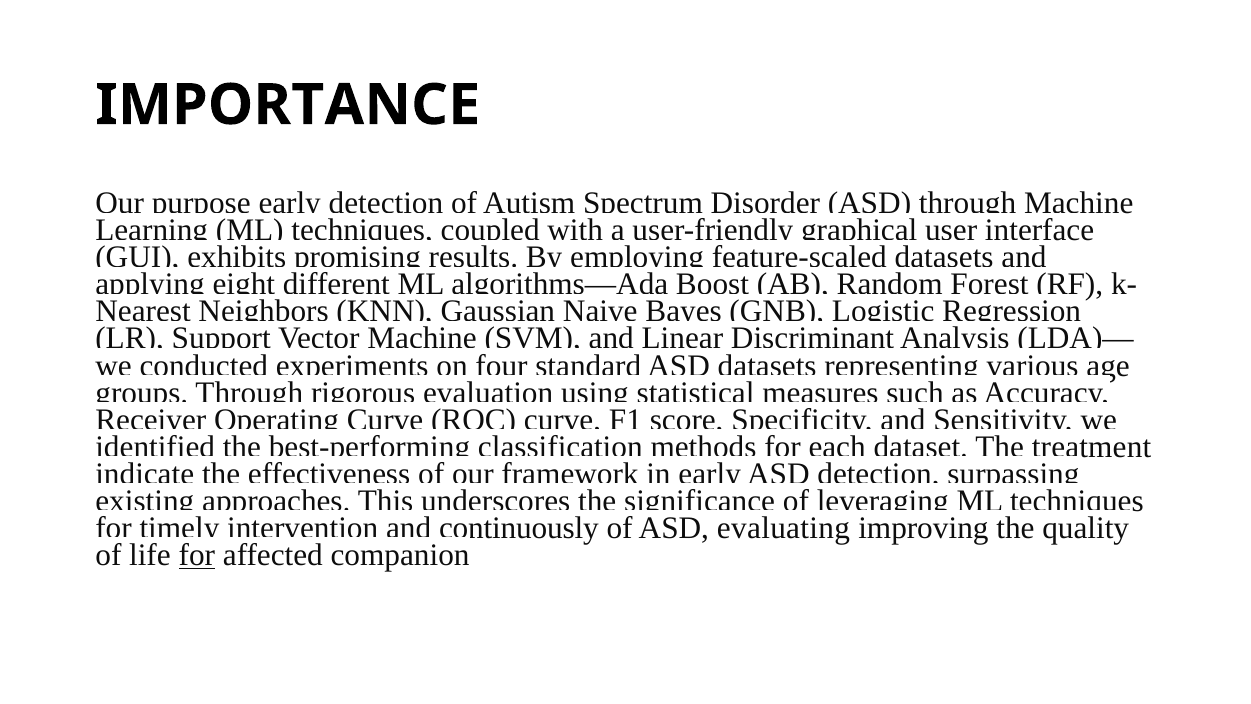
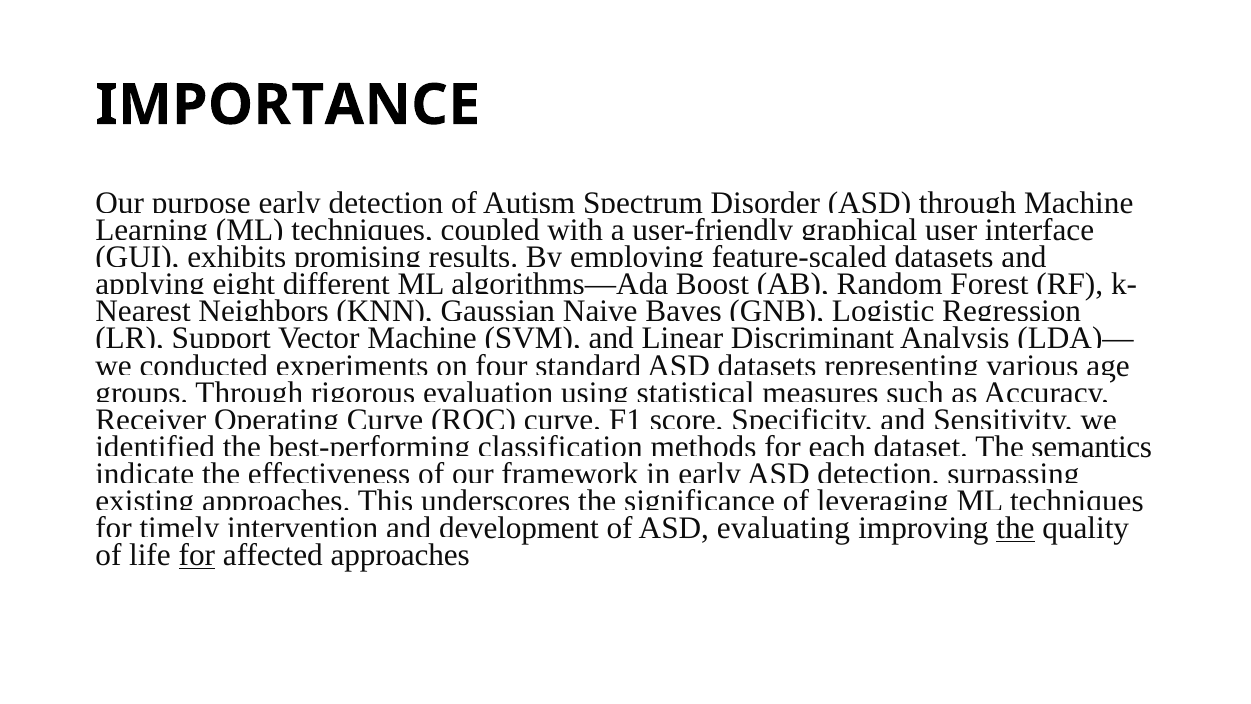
treatment: treatment -> semantics (1092, 447)
continuously: continuously -> development (519, 528)
the underline: none -> present (1015, 528)
affected companion: companion -> approaches (400, 555)
